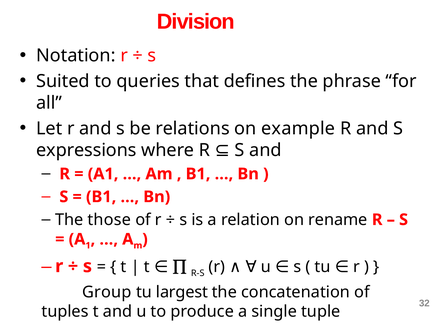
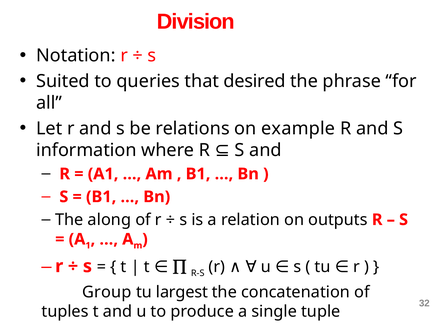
defines: defines -> desired (255, 81)
expressions: expressions -> information (86, 150)
those: those -> along (109, 220)
rename: rename -> outputs (338, 220)
